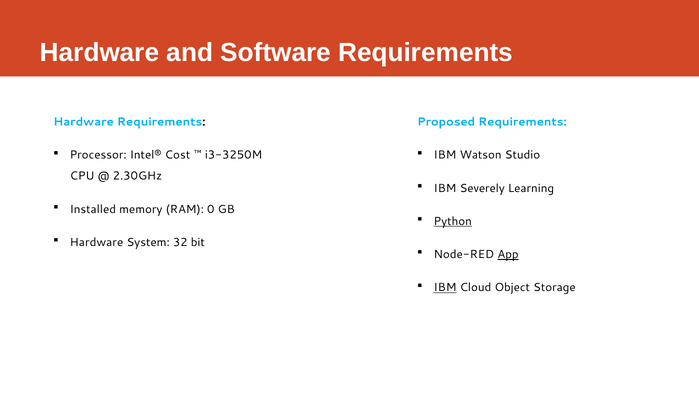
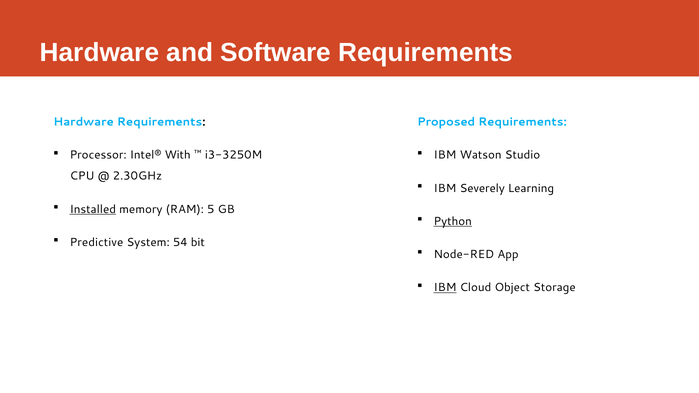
Cost: Cost -> With (178, 155)
Installed underline: none -> present (93, 209)
0: 0 -> 5 (211, 209)
Hardware: Hardware -> Predictive (97, 243)
32: 32 -> 54 (180, 243)
App underline: present -> none (508, 255)
